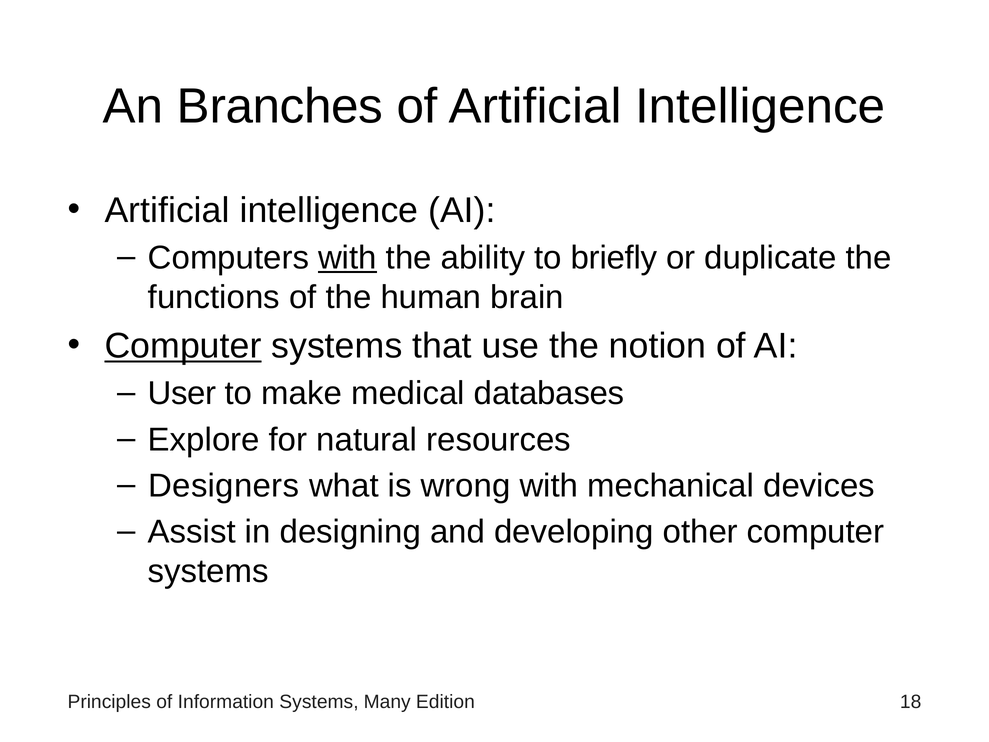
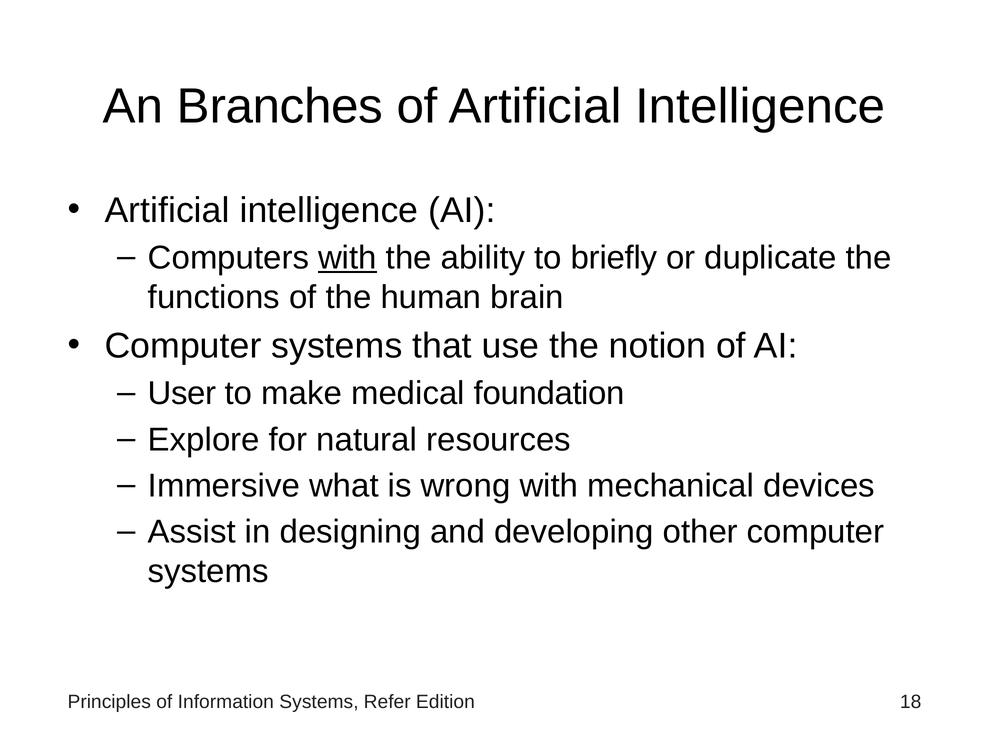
Computer underline: present -> none (183, 346)
databases: databases -> foundation (549, 393)
Designers: Designers -> Immersive (224, 486)
Many: Many -> Refer (387, 702)
